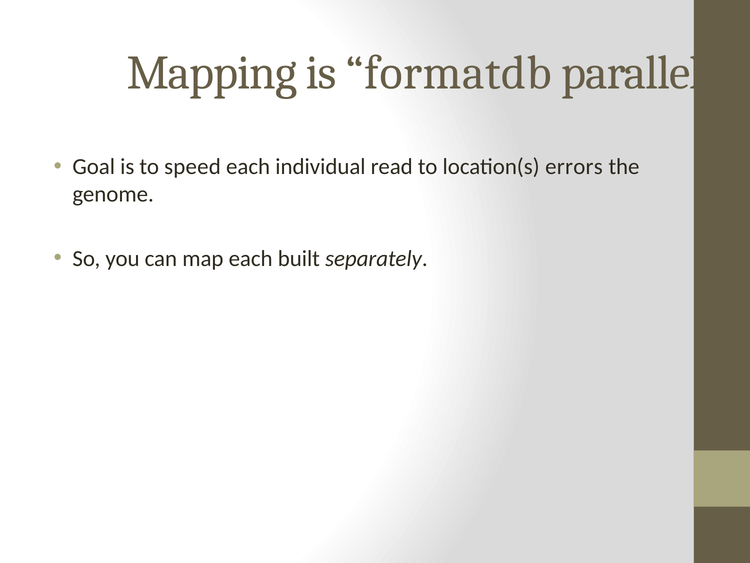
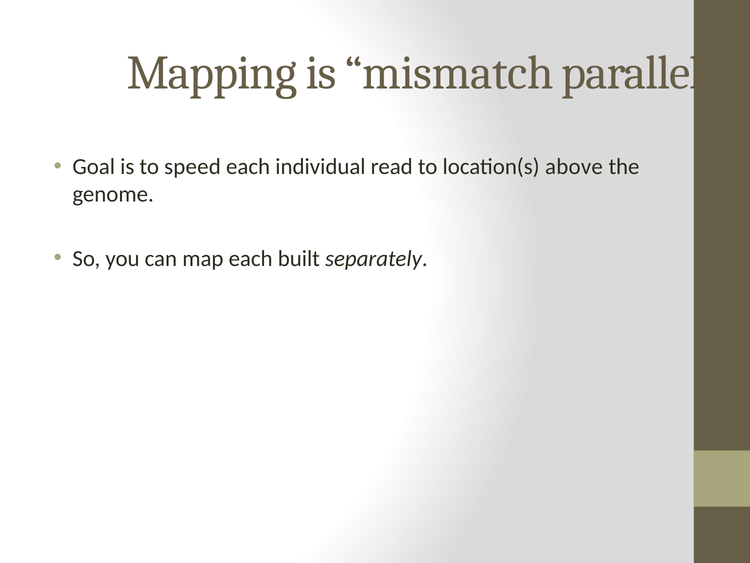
formatdb: formatdb -> mismatch (449, 73)
errors: errors -> above (574, 167)
